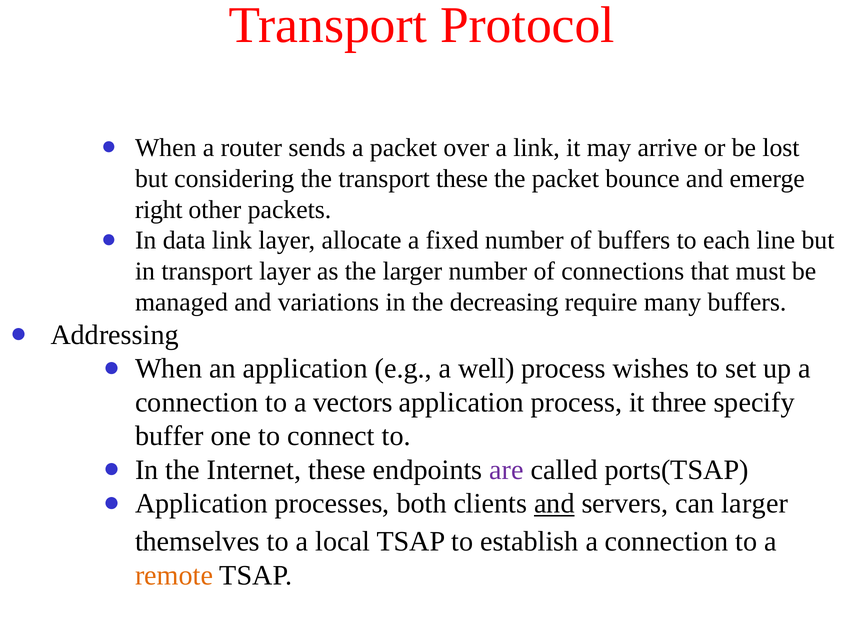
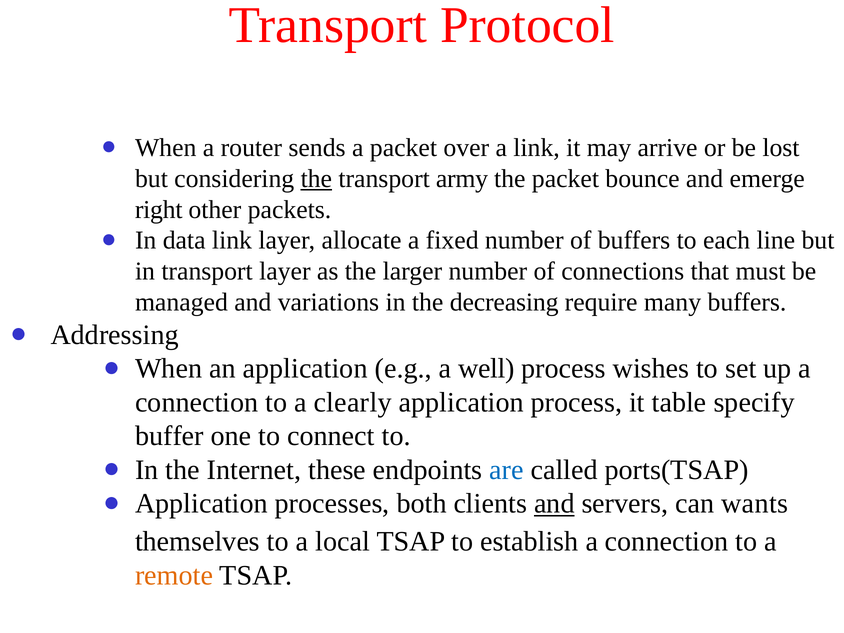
the underline: none -> present (316, 179)
transport these: these -> army (462, 179)
vectors: vectors -> clearly (353, 402)
three: three -> table (679, 402)
are colour: purple -> blue (506, 470)
can larger: larger -> wants (755, 504)
